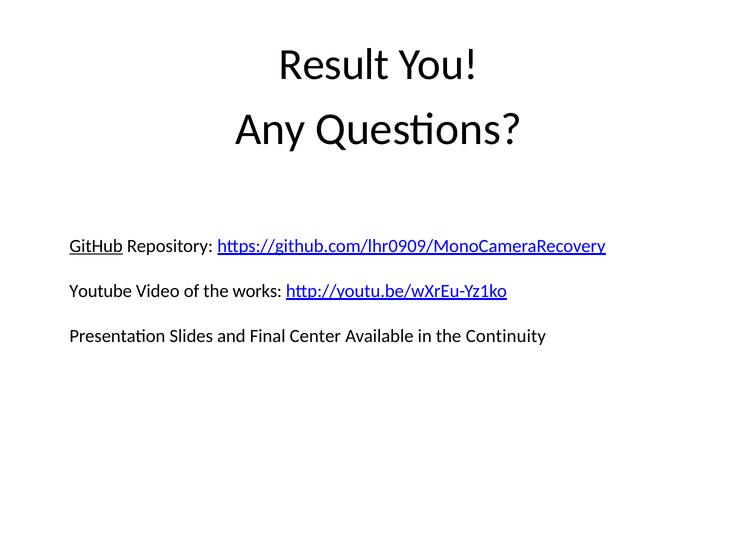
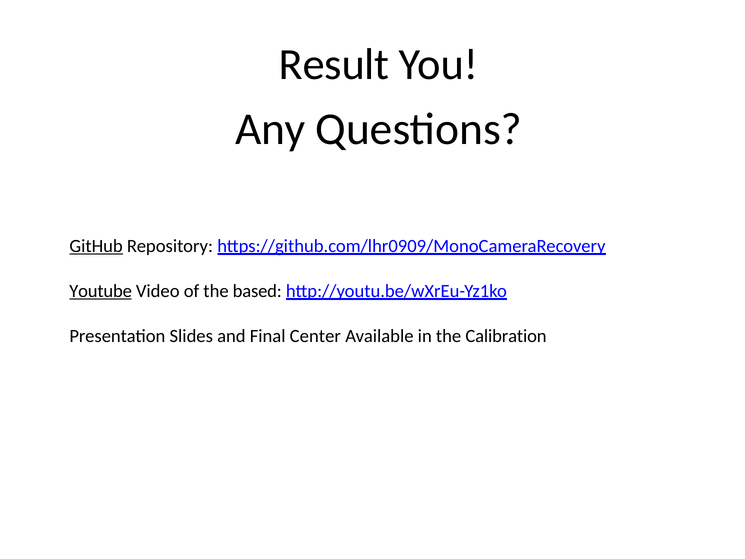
Youtube underline: none -> present (101, 291)
works: works -> based (257, 291)
Continuity: Continuity -> Calibration (506, 336)
